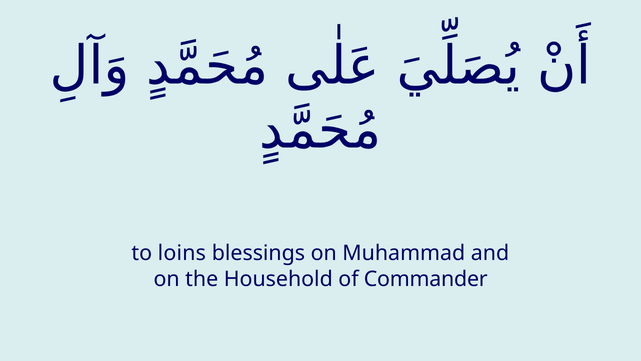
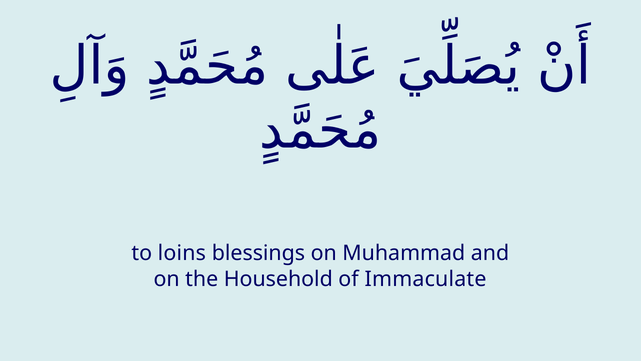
Commander: Commander -> Immaculate (426, 279)
